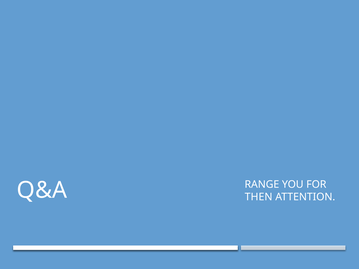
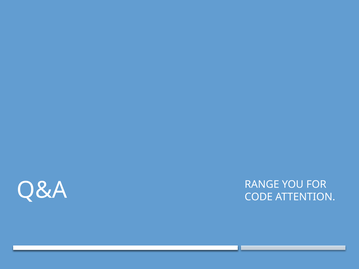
THEN: THEN -> CODE (259, 197)
